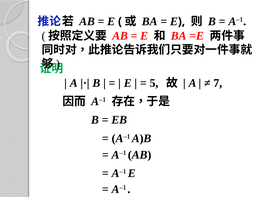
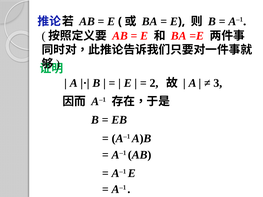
5: 5 -> 2 (154, 83)
7: 7 -> 3 (218, 83)
